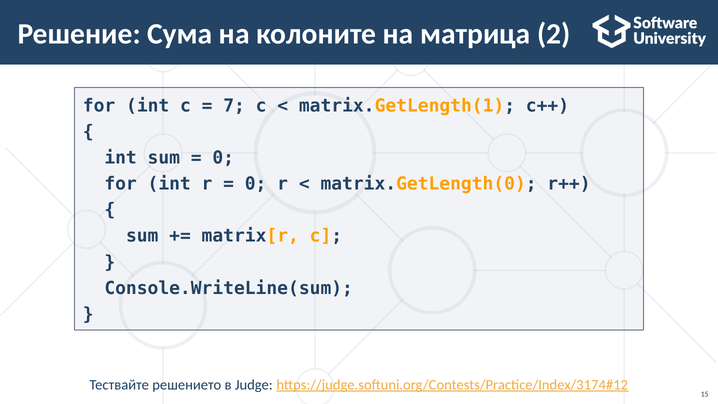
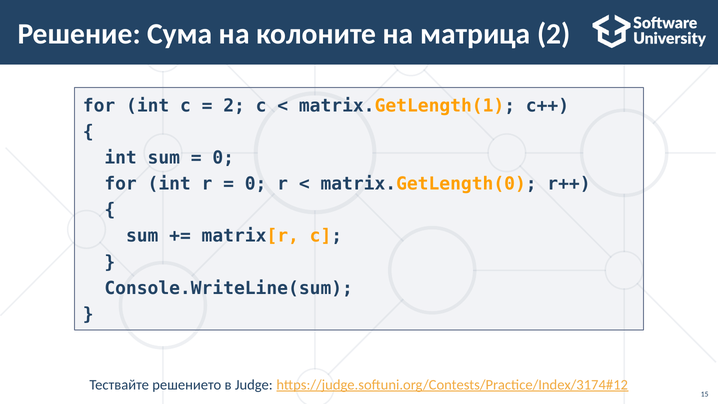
7: 7 -> 2 (234, 106)
